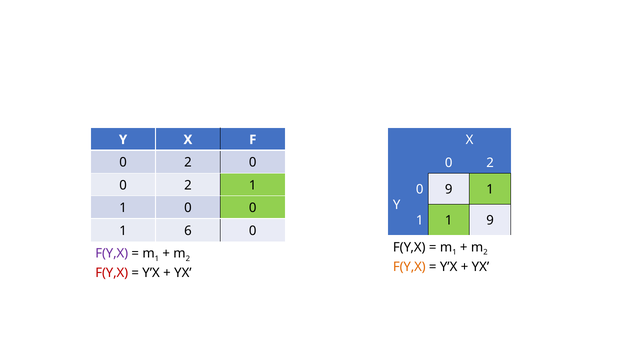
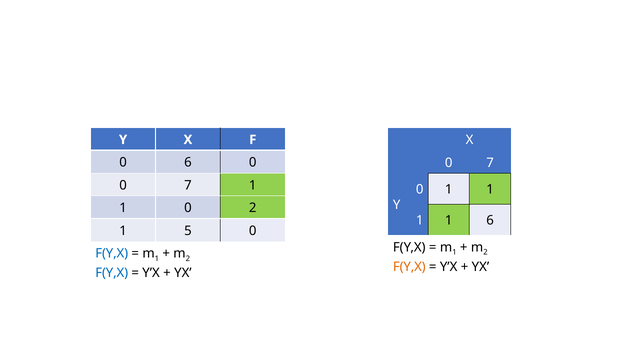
2: 2 -> 6 (188, 162)
2: 2 -> 7 (490, 163)
2: 2 -> 7 (188, 185)
0 9: 9 -> 1 (449, 190)
1 0 0: 0 -> 2 (253, 208)
1 9: 9 -> 6 (490, 220)
6: 6 -> 5 (188, 231)
F(Y,X colour: purple -> blue (112, 253)
F(Y,X colour: red -> blue (112, 273)
